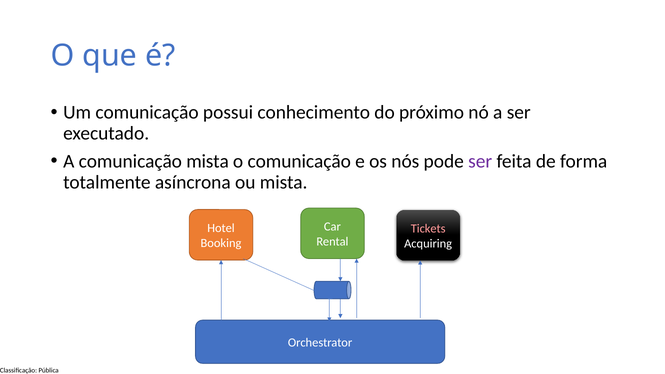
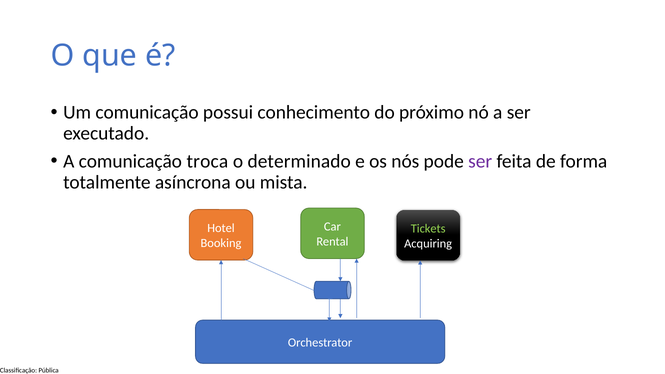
comunicação mista: mista -> troca (207, 161)
o comunicação: comunicação -> determinado (299, 161)
Tickets colour: pink -> light green (428, 229)
